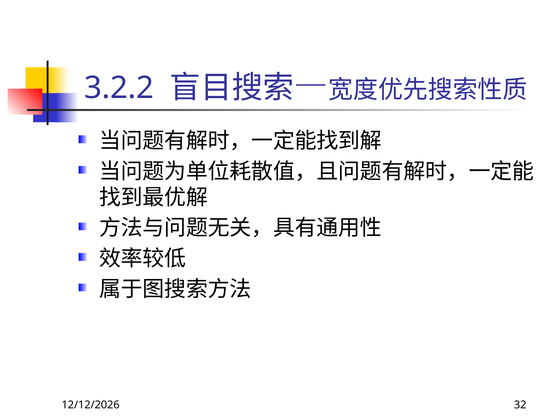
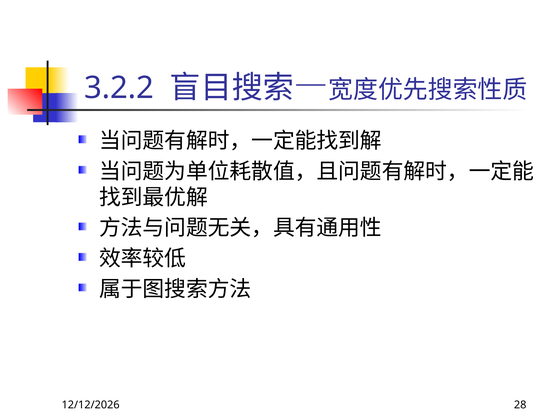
32: 32 -> 28 (520, 405)
